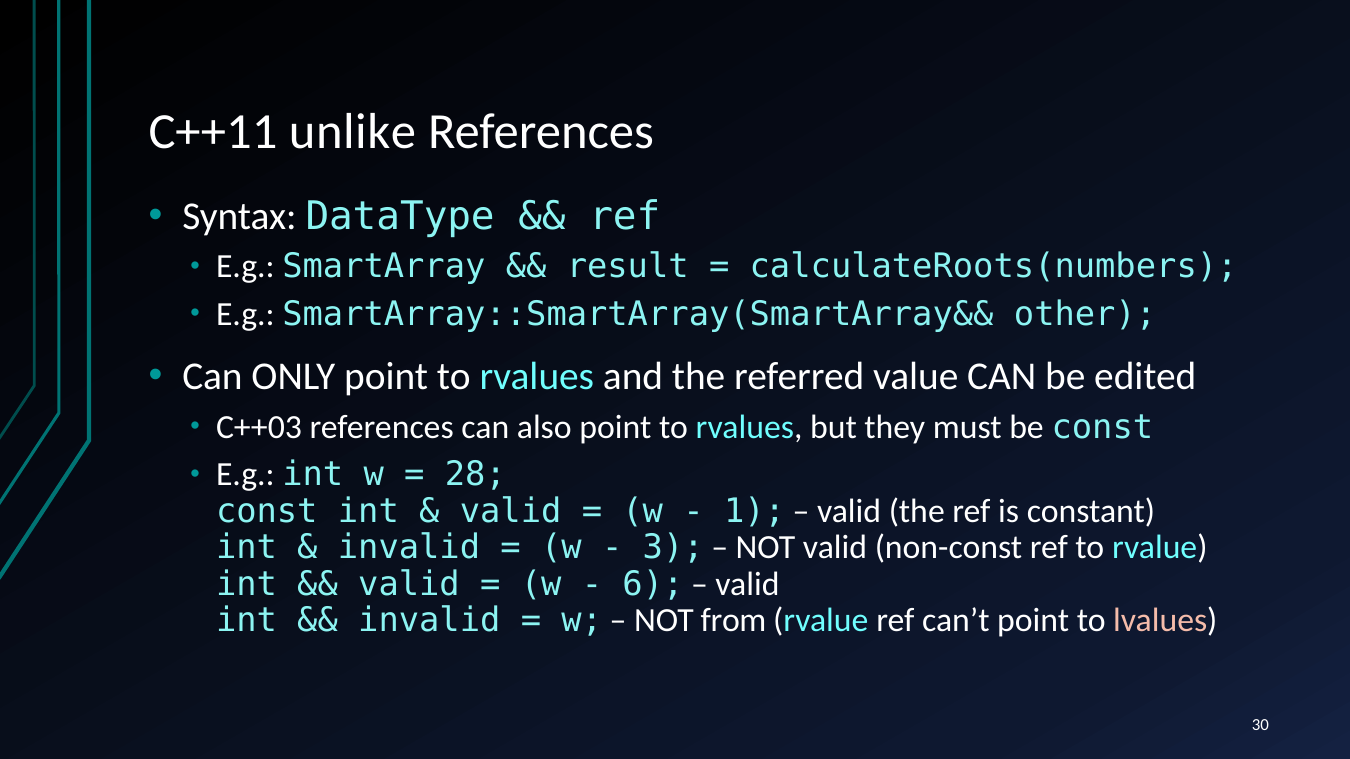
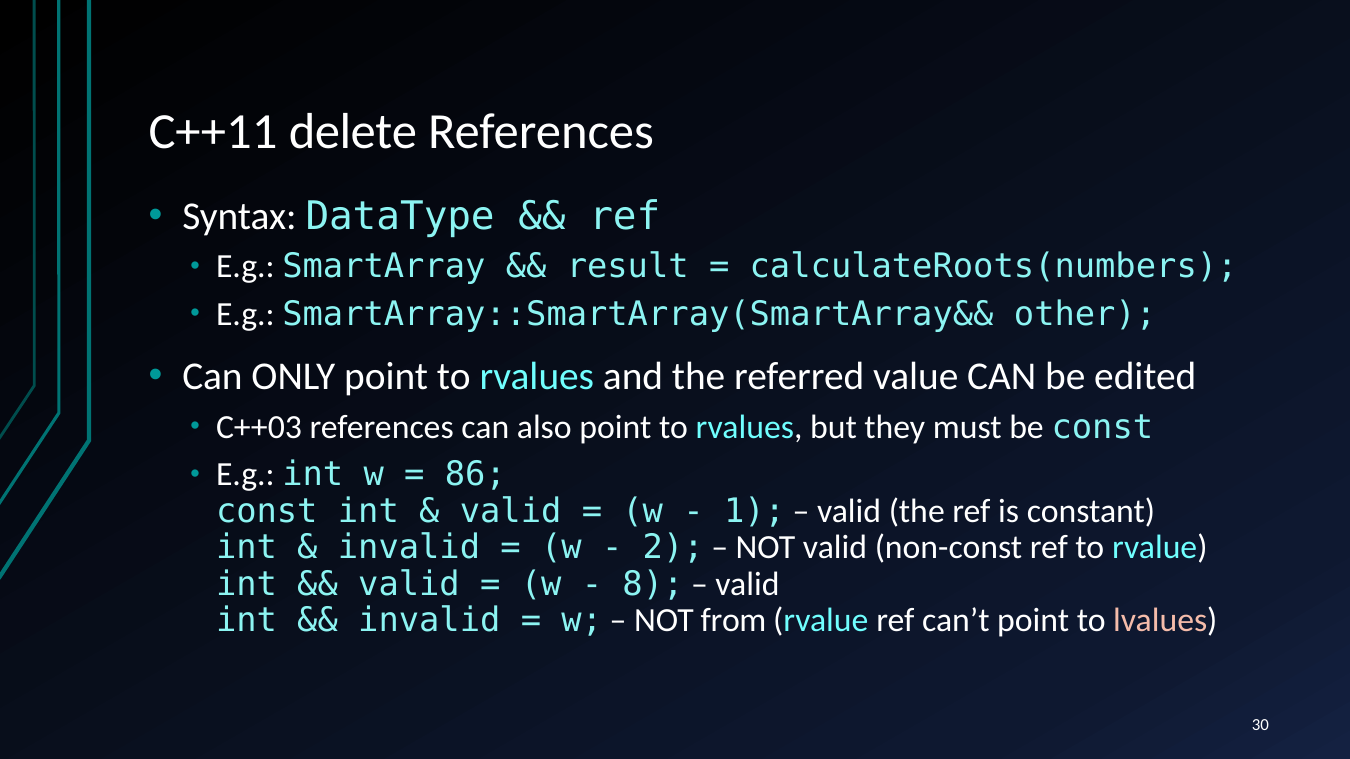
unlike: unlike -> delete (353, 132)
28: 28 -> 86 (475, 475)
3: 3 -> 2 (673, 548)
6: 6 -> 8 (653, 584)
